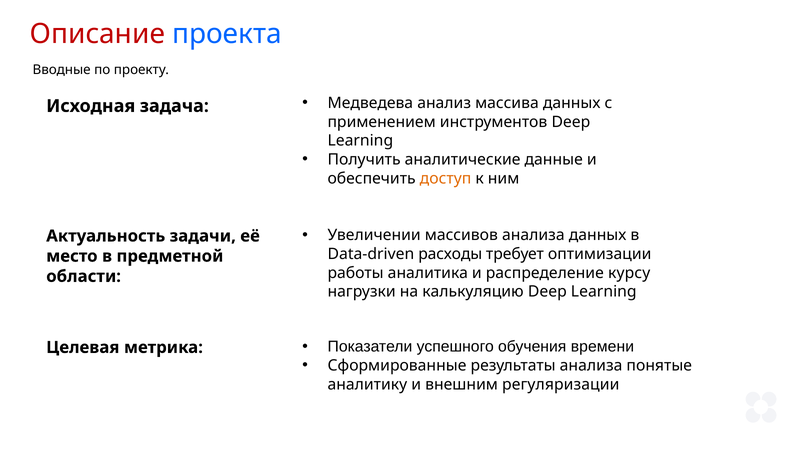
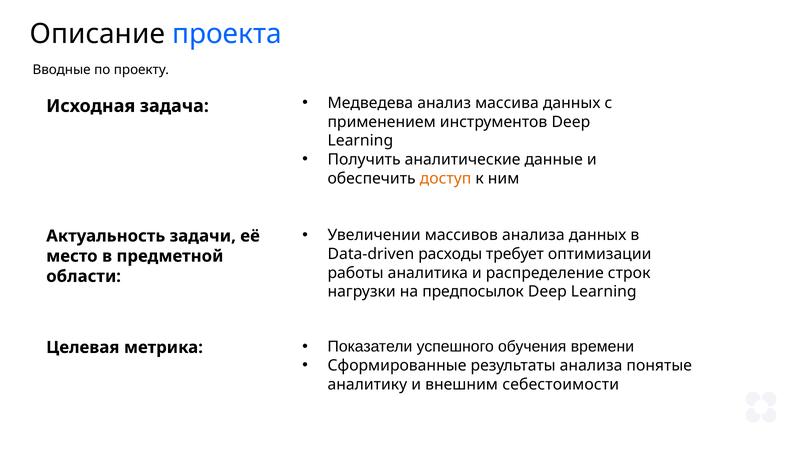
Описание colour: red -> black (97, 34)
курсу: курсу -> строк (629, 273)
калькуляцию: калькуляцию -> предпосылок (473, 292)
регуляризации: регуляризации -> себестоимости (561, 385)
